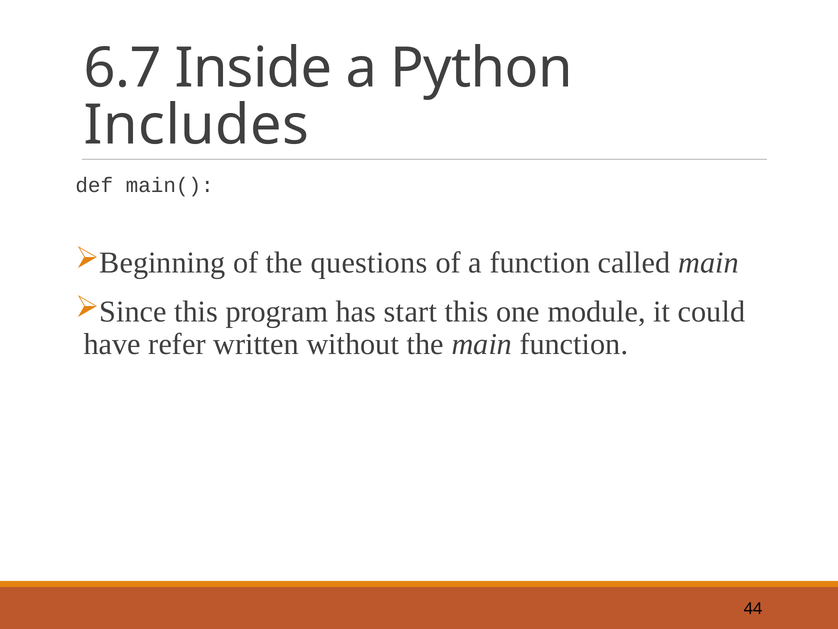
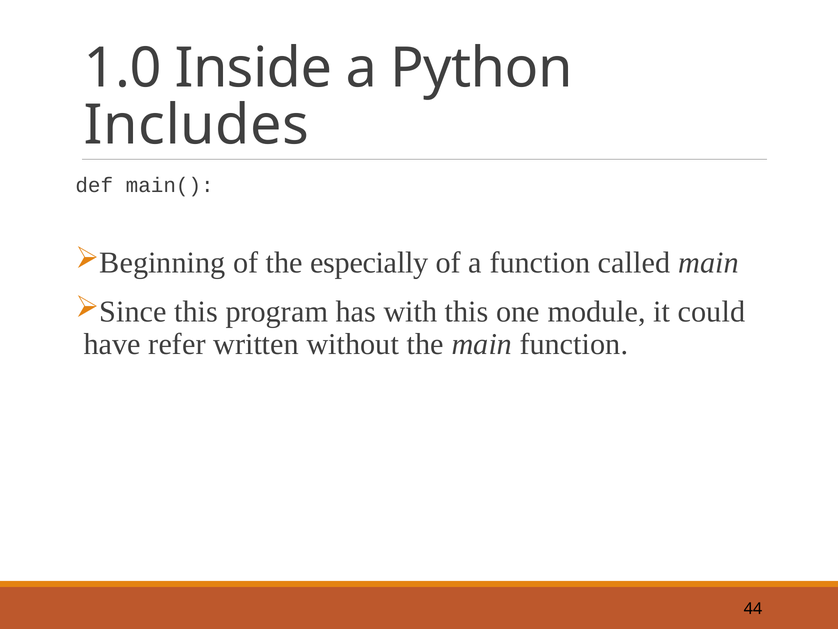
6.7: 6.7 -> 1.0 (123, 68)
questions: questions -> especially (369, 262)
start: start -> with (411, 311)
